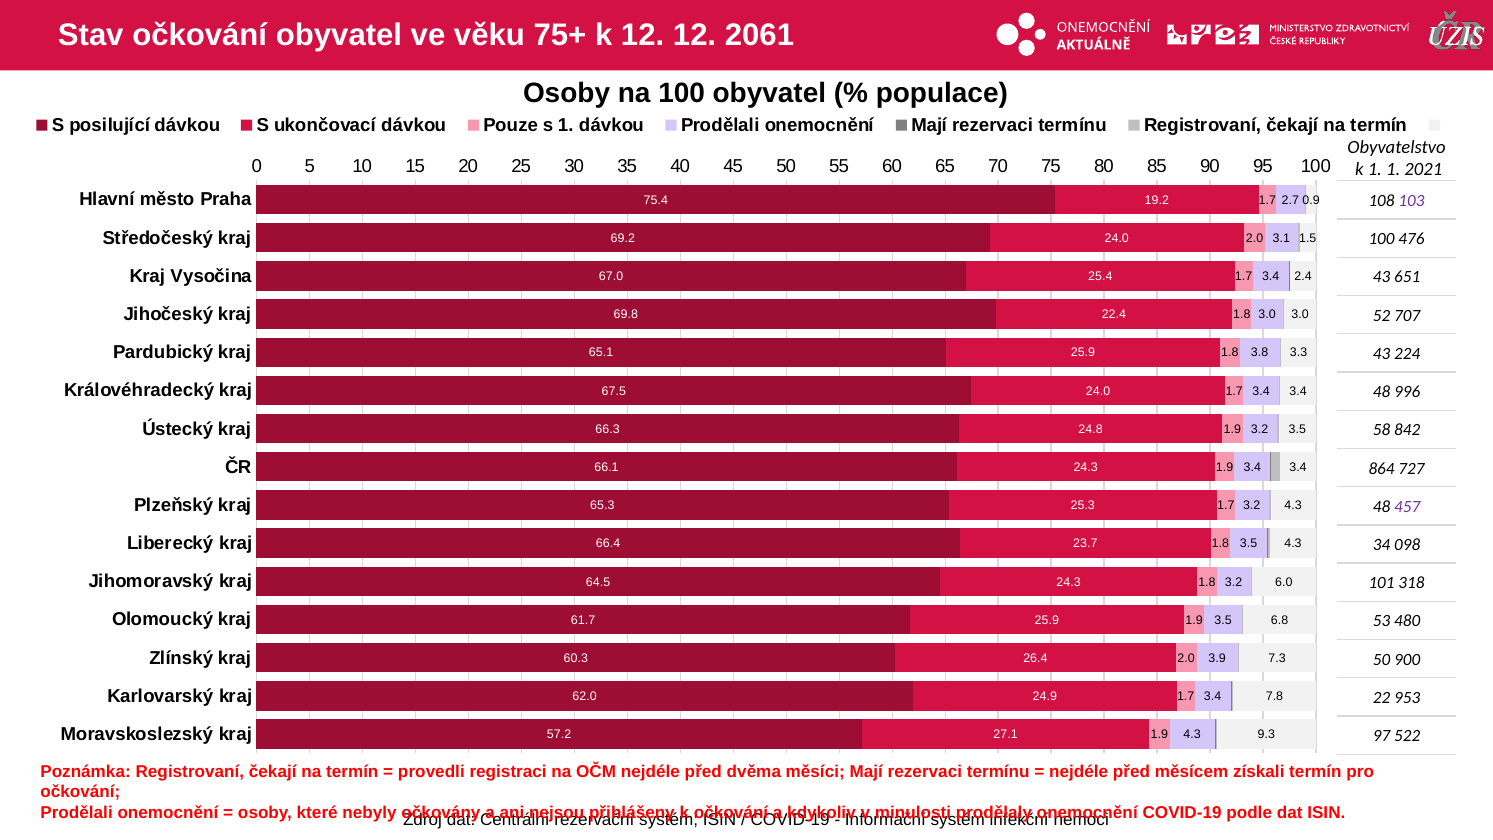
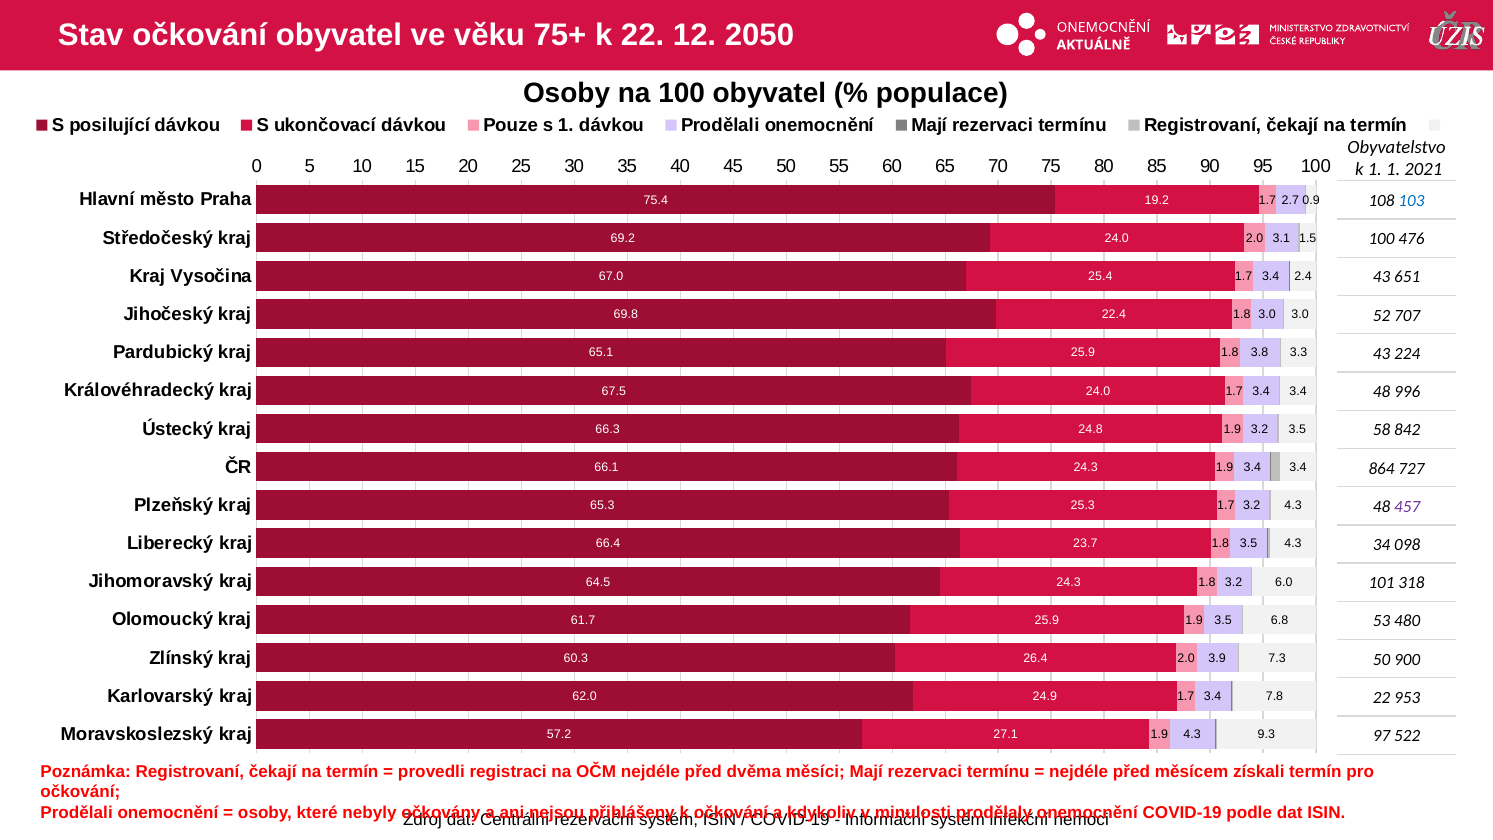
k 12: 12 -> 22 (643, 35)
2061: 2061 -> 2050 (759, 35)
103 colour: purple -> blue (1411, 201)
